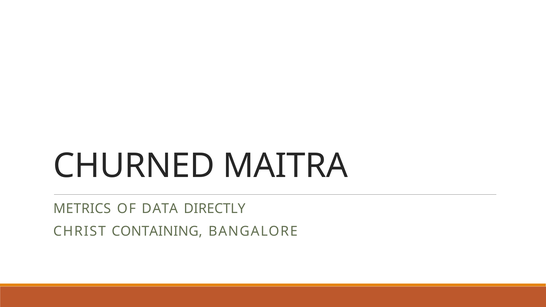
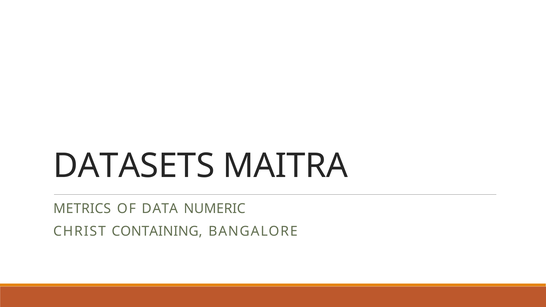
CHURNED: CHURNED -> DATASETS (134, 166)
DIRECTLY: DIRECTLY -> NUMERIC (215, 209)
